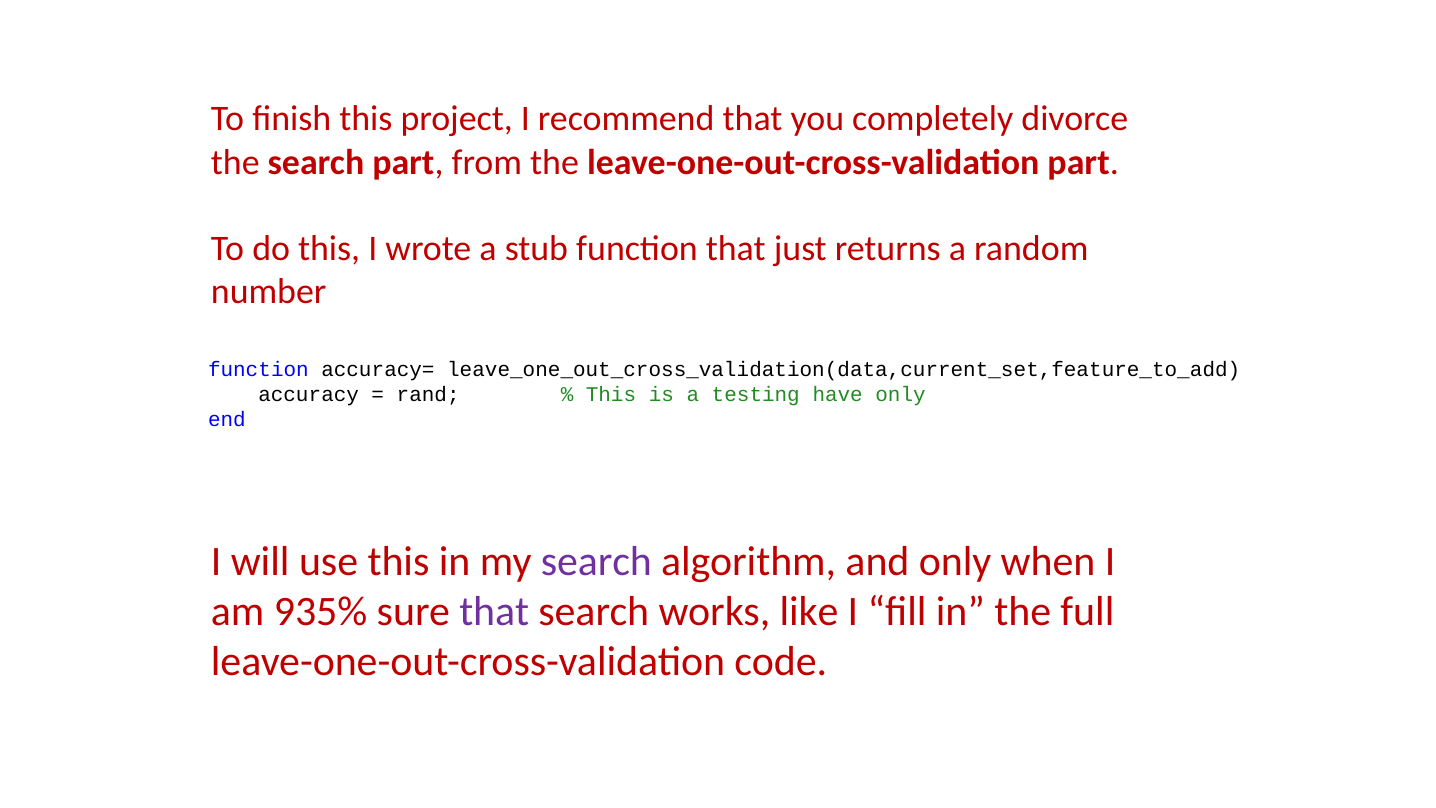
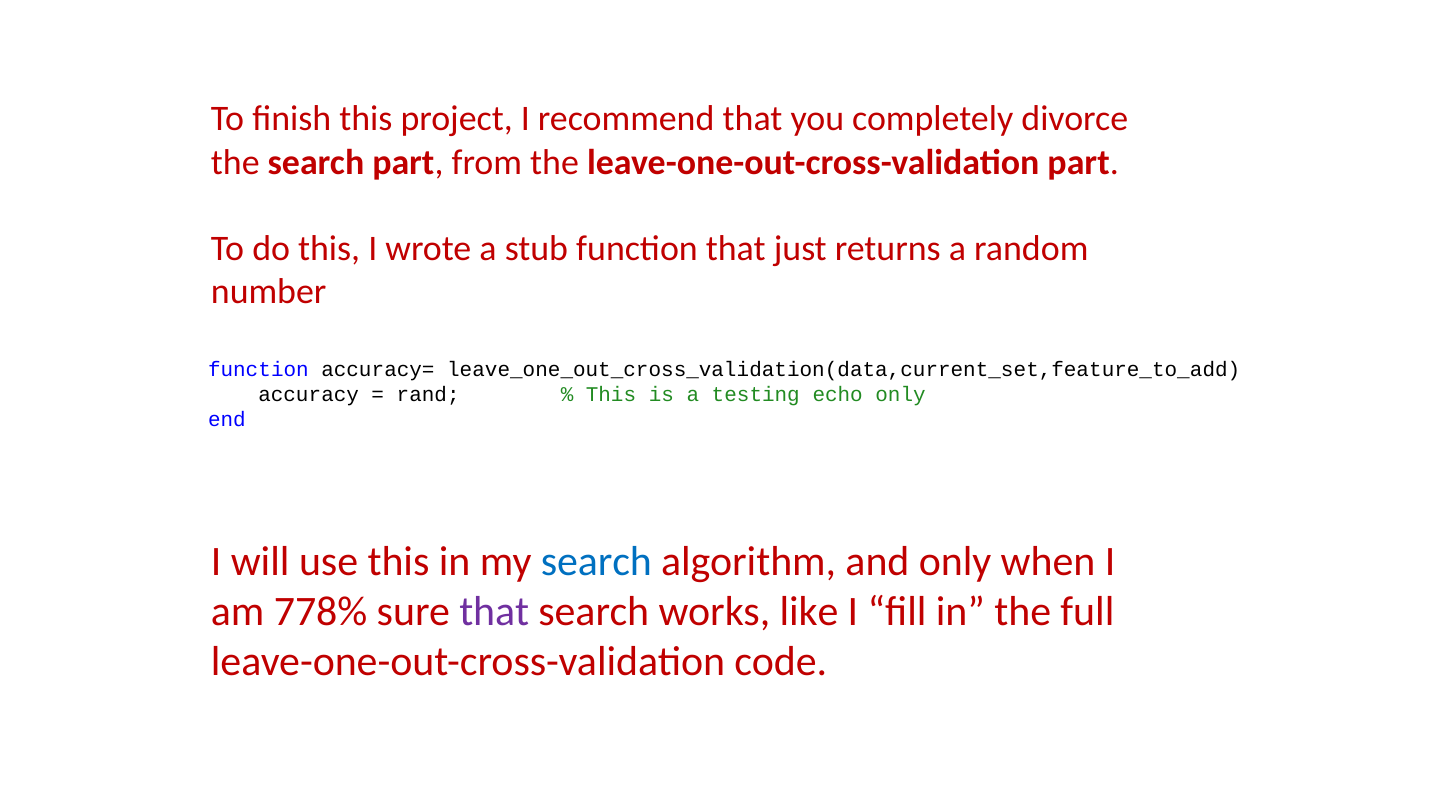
have: have -> echo (838, 394)
search colour: purple -> blue (596, 561)
935%: 935% -> 778% (321, 611)
